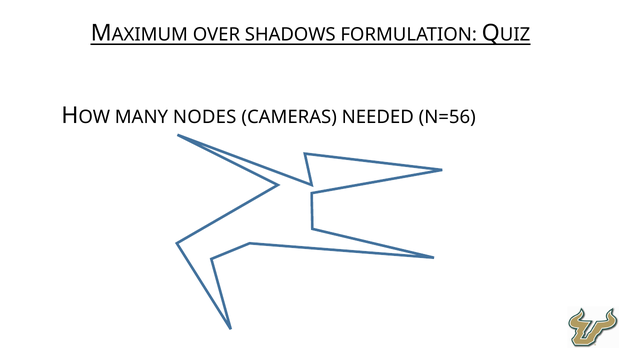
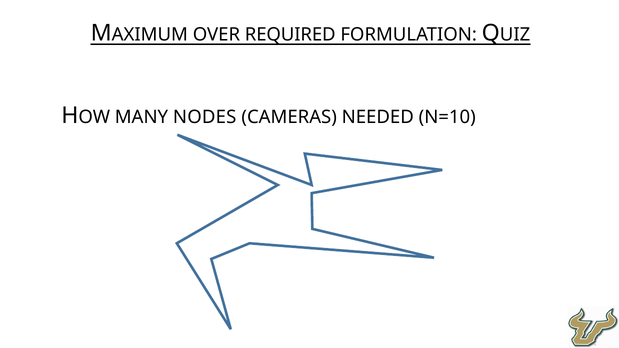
SHADOWS: SHADOWS -> REQUIRED (290, 35)
N=56: N=56 -> N=10 (447, 117)
